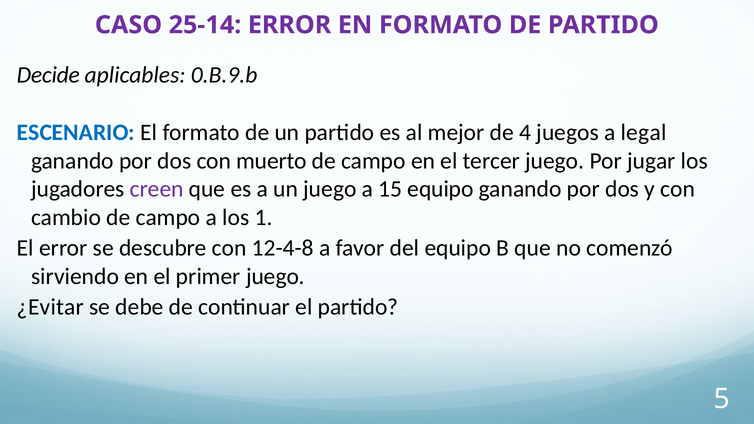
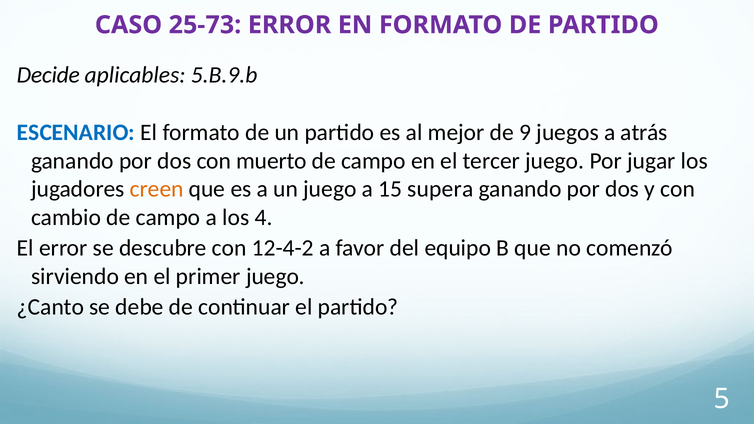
25-14: 25-14 -> 25-73 (205, 25)
0.B.9.b: 0.B.9.b -> 5.B.9.b (224, 75)
4: 4 -> 9 (525, 133)
legal: legal -> atrás (644, 133)
creen colour: purple -> orange (157, 189)
15 equipo: equipo -> supera (440, 189)
1: 1 -> 4 (264, 217)
12-4-8: 12-4-8 -> 12-4-2 (283, 248)
¿Evitar: ¿Evitar -> ¿Canto (50, 307)
